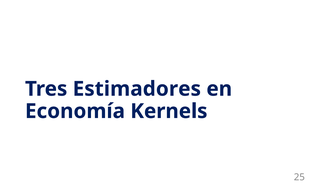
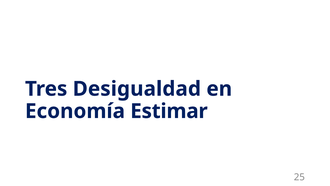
Estimadores: Estimadores -> Desigualdad (137, 89)
Kernels: Kernels -> Estimar (169, 111)
